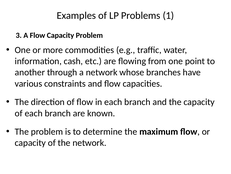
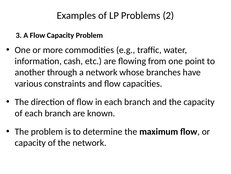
1: 1 -> 2 (168, 16)
